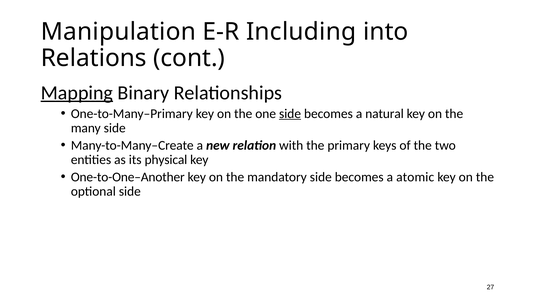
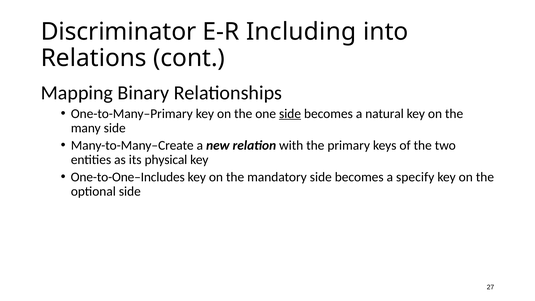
Manipulation: Manipulation -> Discriminator (118, 32)
Mapping underline: present -> none (77, 93)
One-to-One–Another: One-to-One–Another -> One-to-One–Includes (128, 177)
atomic: atomic -> specify (415, 177)
